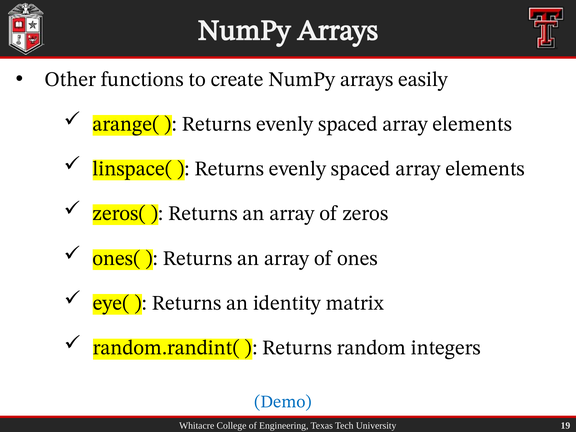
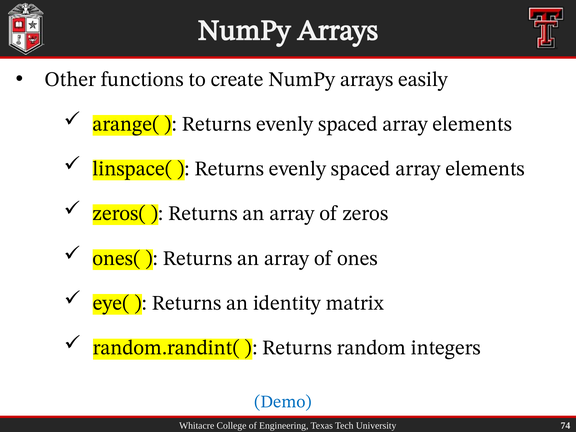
19: 19 -> 74 (565, 426)
